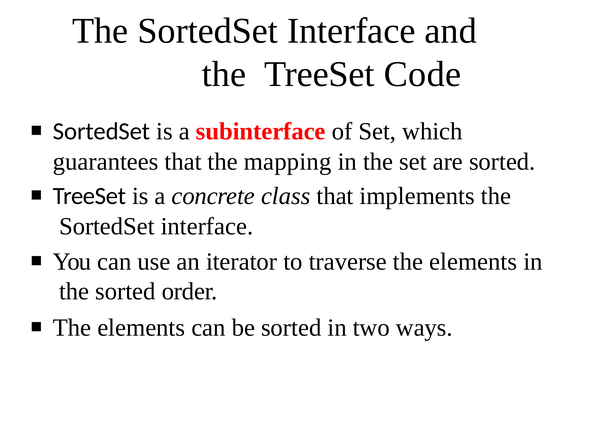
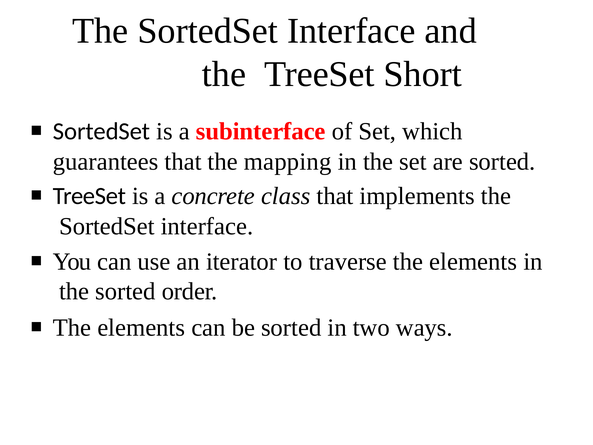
Code: Code -> Short (423, 74)
